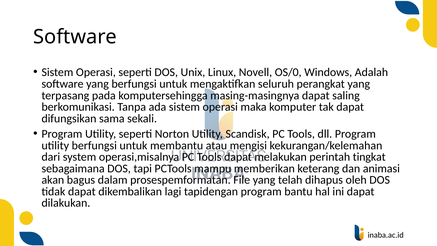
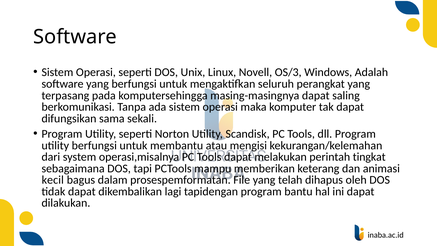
OS/0: OS/0 -> OS/3 (288, 72)
akan: akan -> kecil (53, 180)
